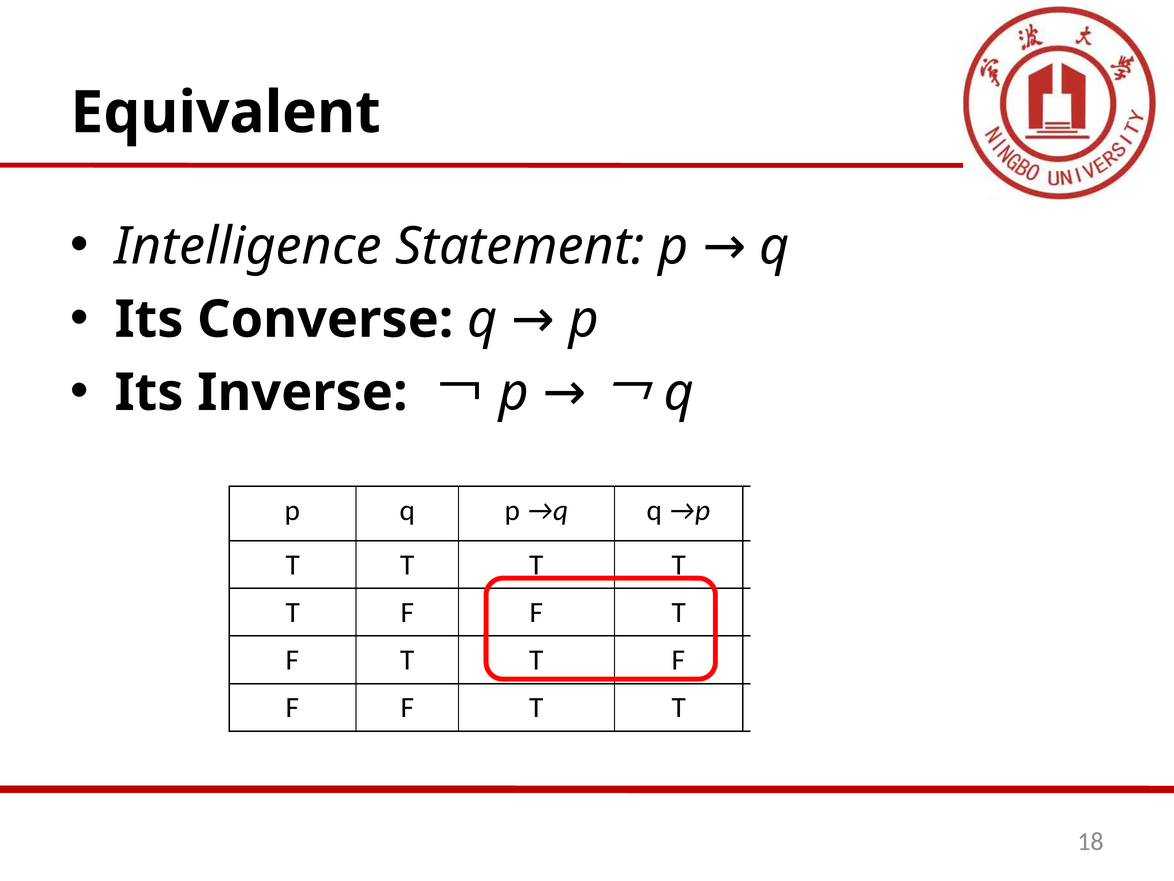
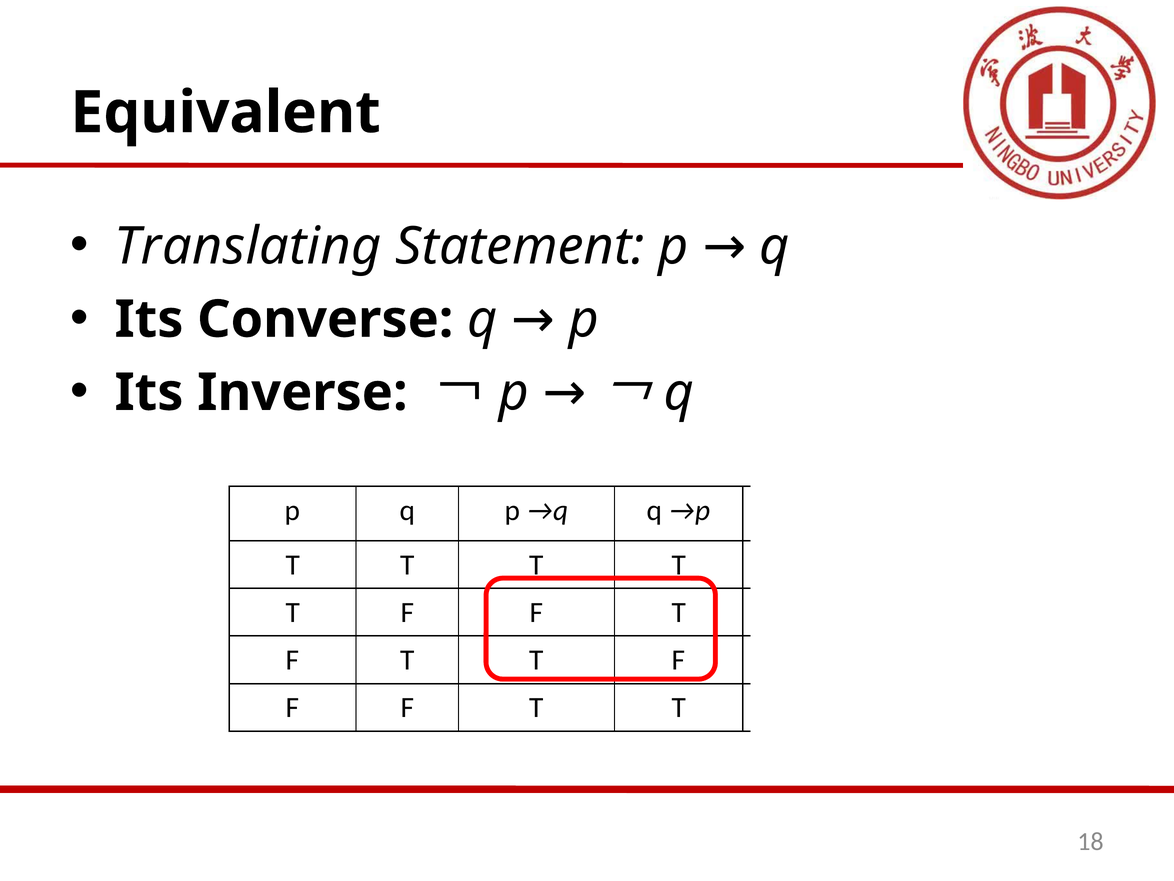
Intelligence: Intelligence -> Translating (248, 246)
